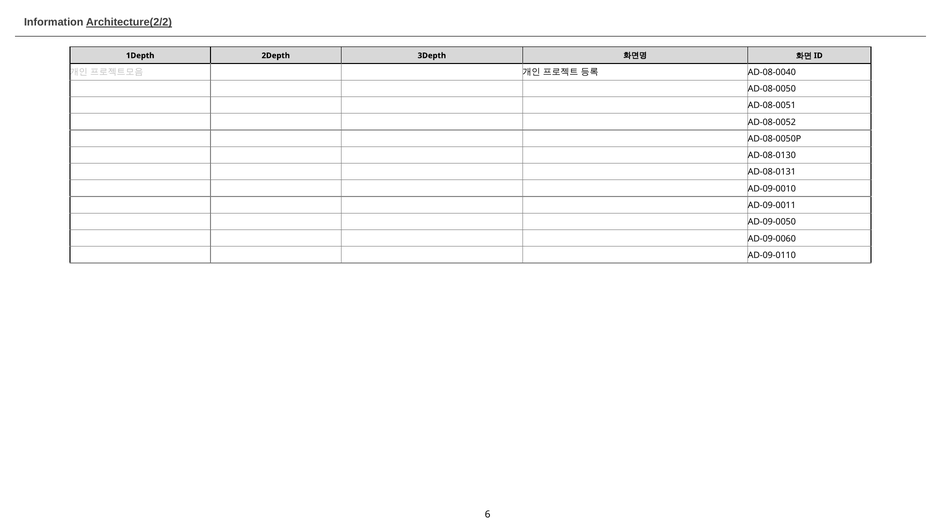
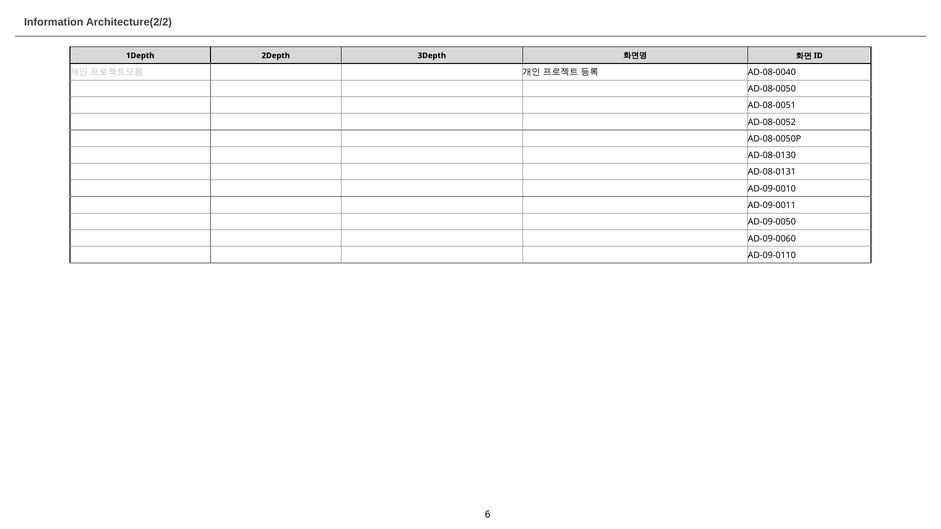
Architecture(2/2 underline: present -> none (129, 22)
